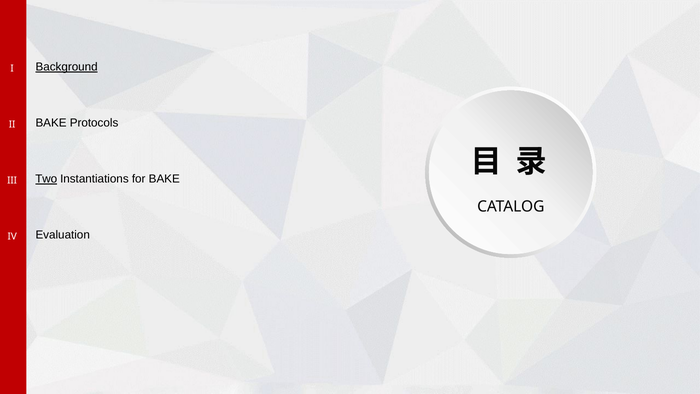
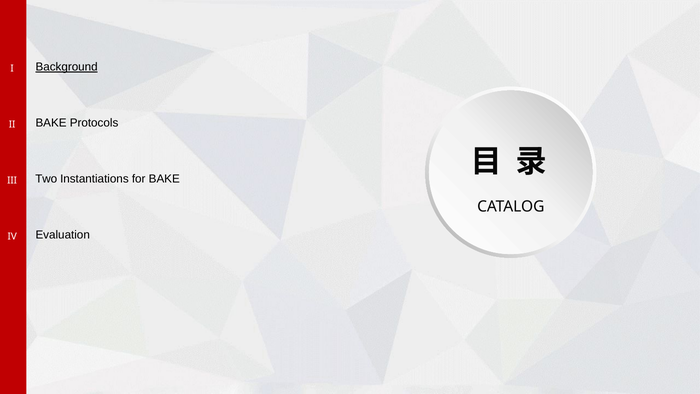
Two underline: present -> none (46, 179)
